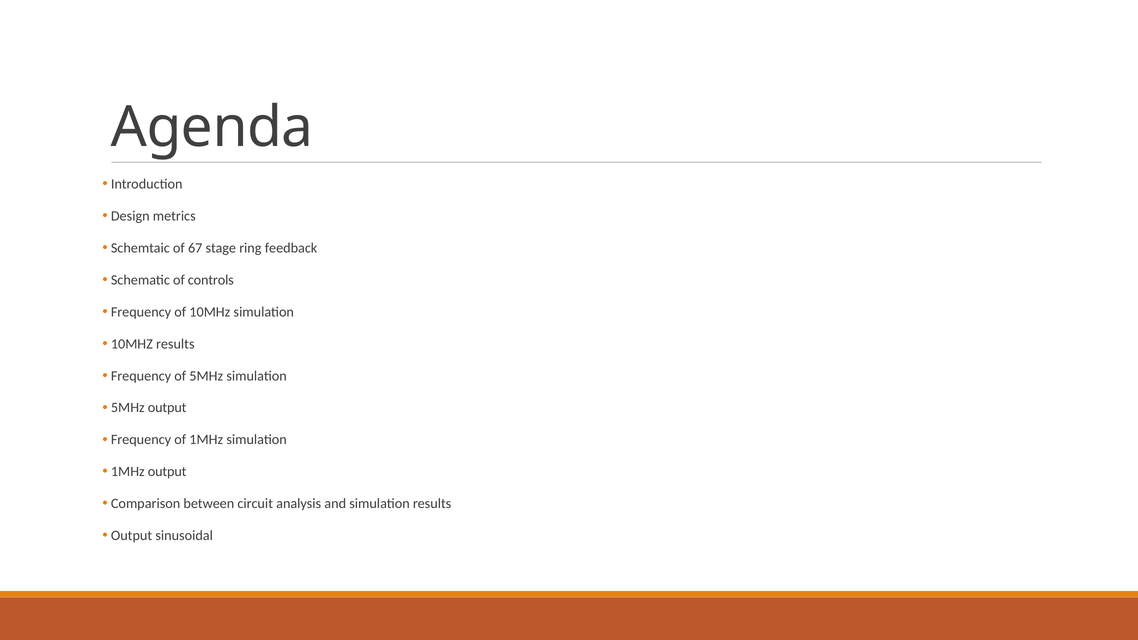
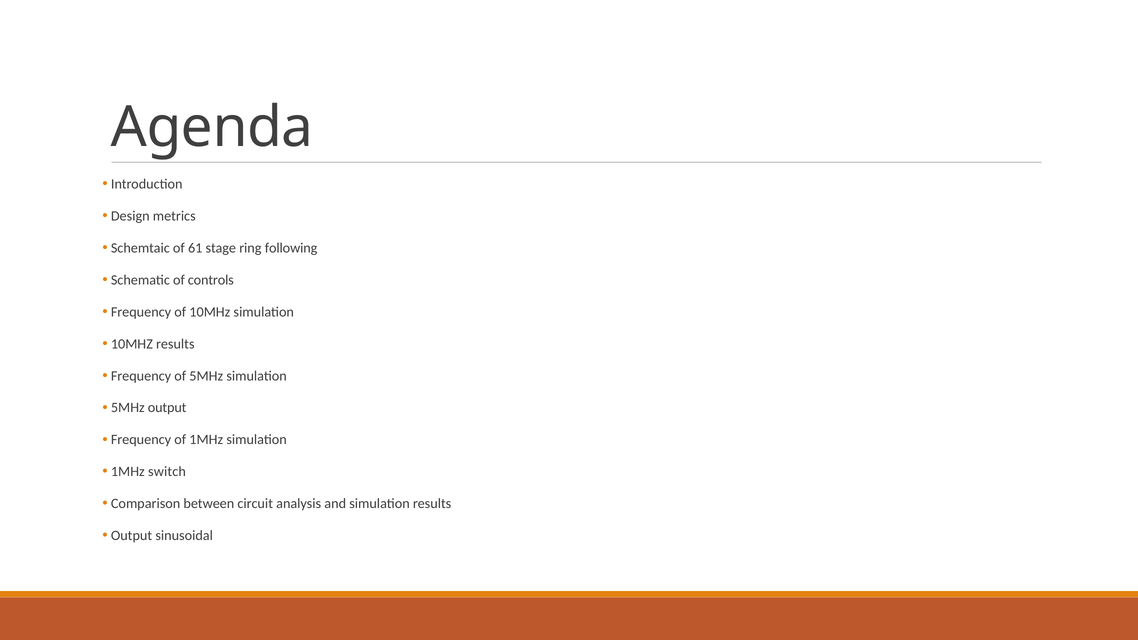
67: 67 -> 61 (195, 248)
feedback: feedback -> following (291, 248)
output: output -> switch (167, 472)
